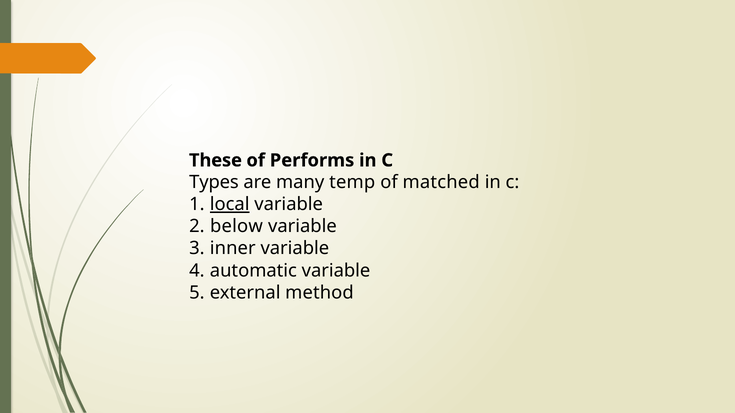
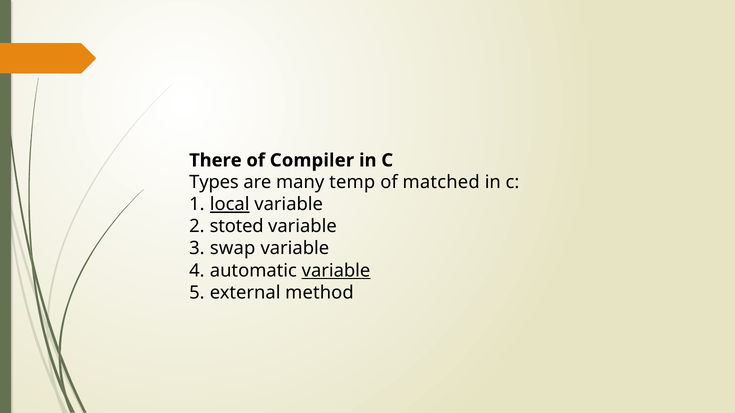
These: These -> There (215, 161)
Performs: Performs -> Compiler (312, 161)
below: below -> stoted (237, 227)
inner: inner -> swap (233, 249)
variable underline: none -> present (336, 271)
